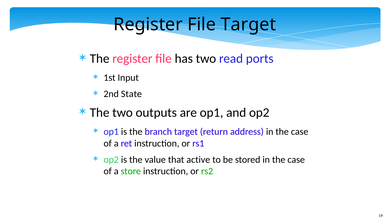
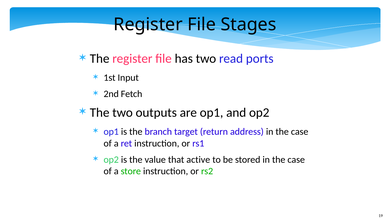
File Target: Target -> Stages (248, 25)
State: State -> Fetch (132, 94)
